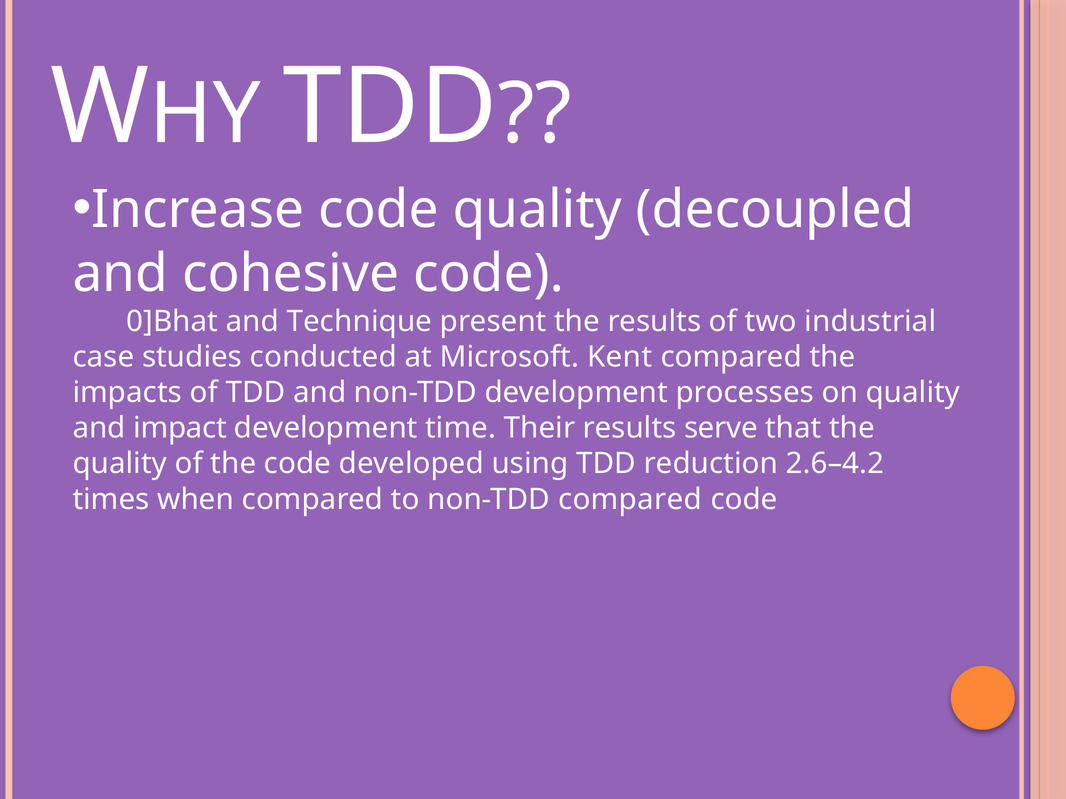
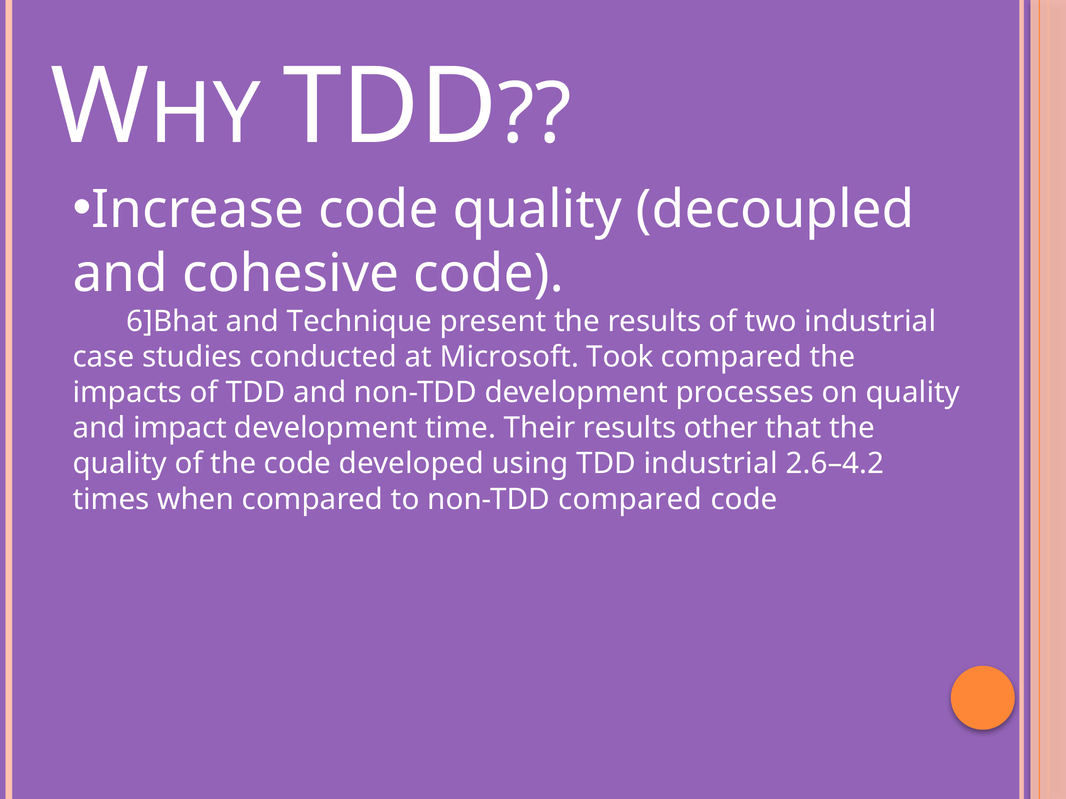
0]Bhat: 0]Bhat -> 6]Bhat (172, 322)
Kent: Kent -> Took (620, 357)
serve: serve -> other (721, 428)
TDD reduction: reduction -> industrial (711, 464)
